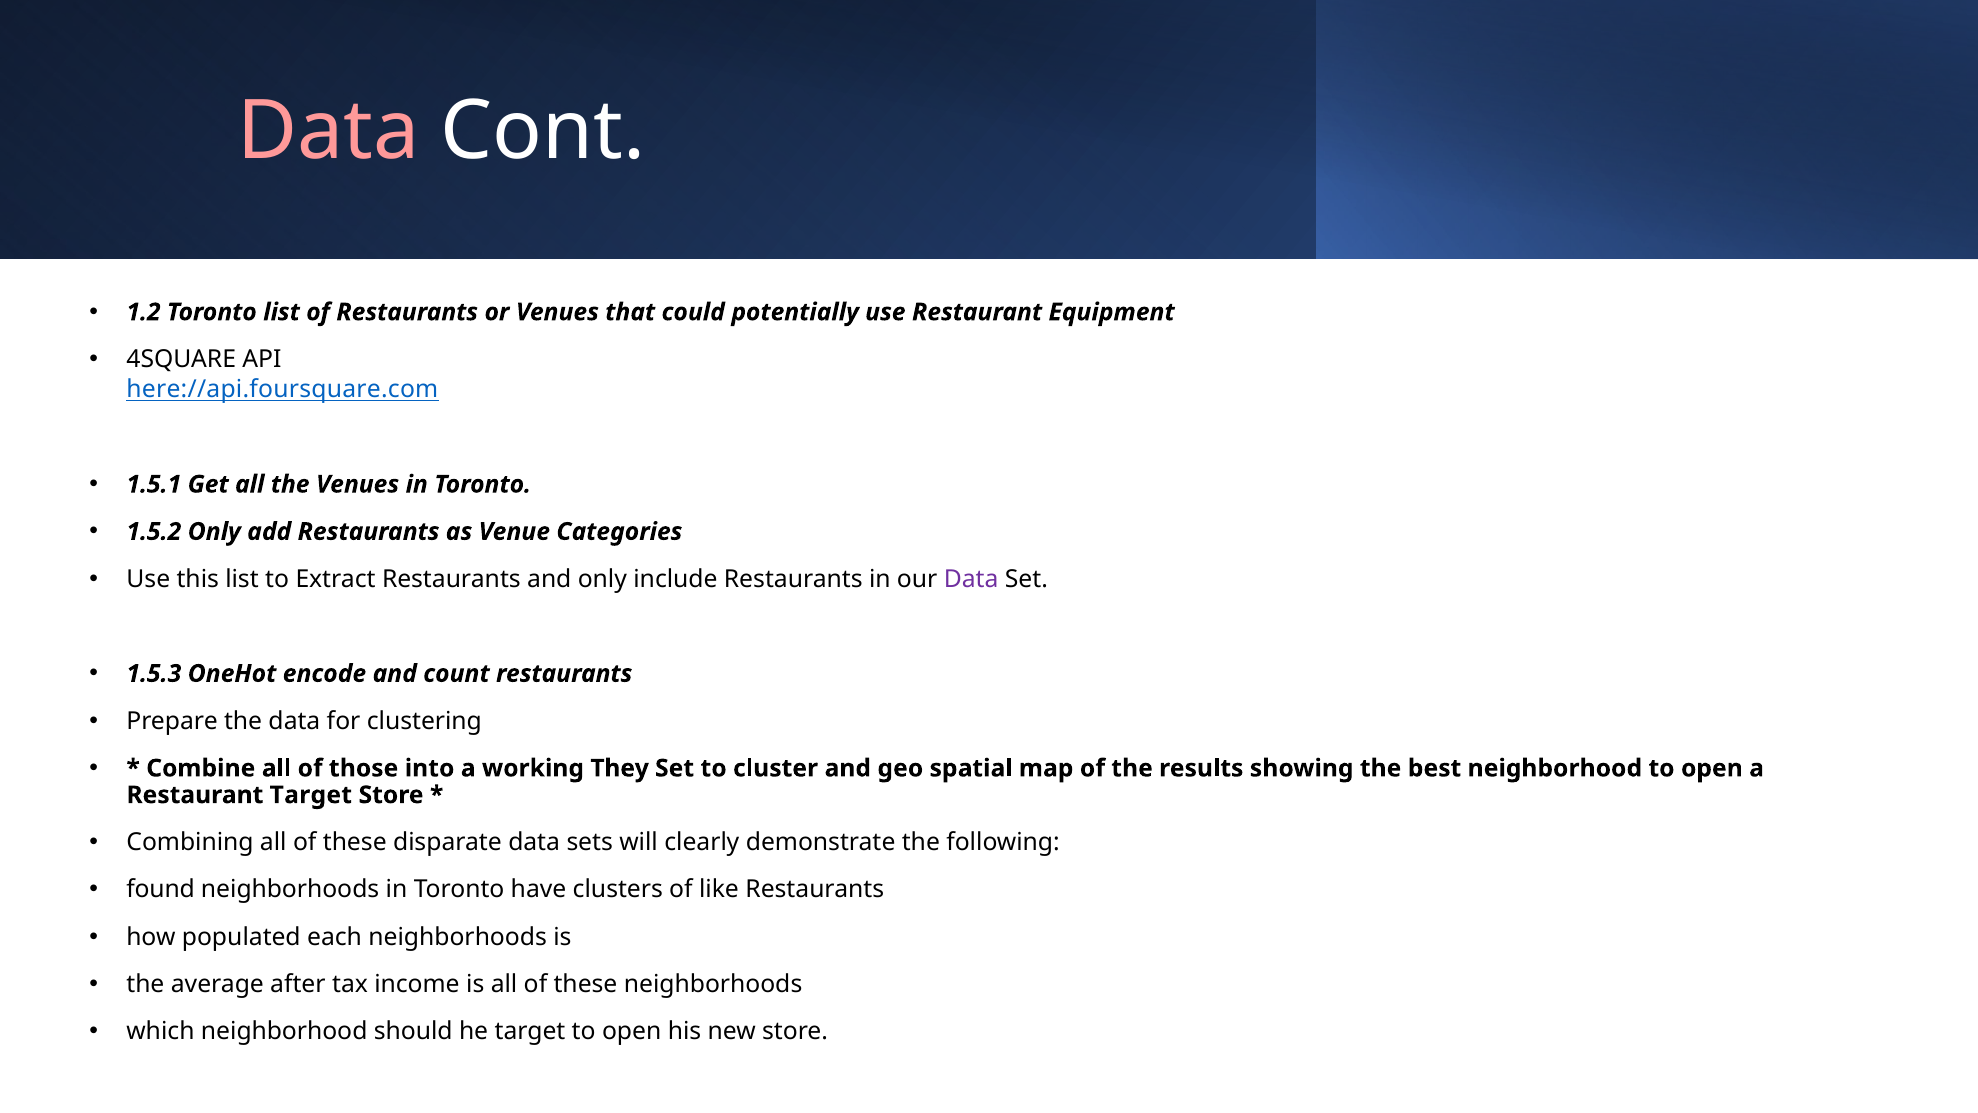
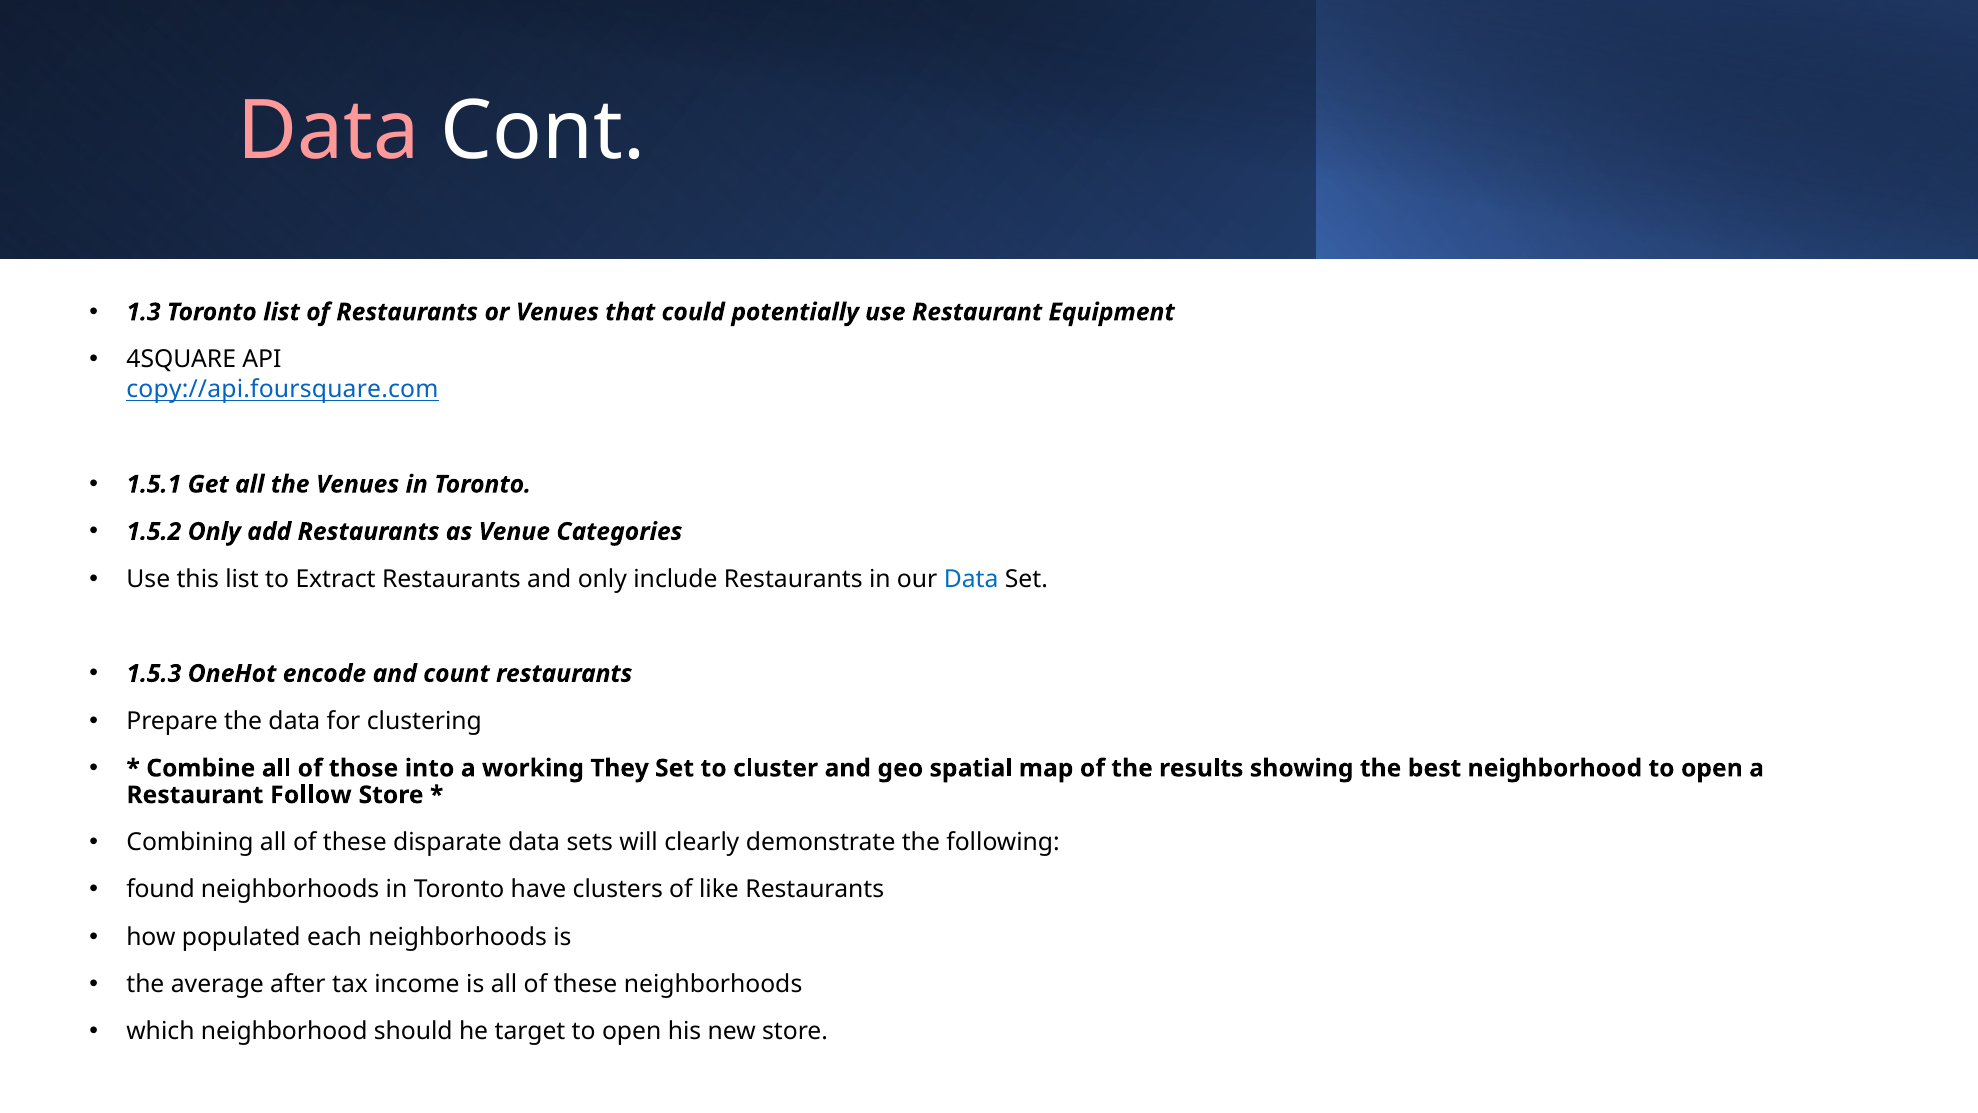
1.2: 1.2 -> 1.3 (144, 312)
here://api.foursquare.com: here://api.foursquare.com -> copy://api.foursquare.com (282, 389)
Data colour: purple -> blue (971, 579)
Restaurant Target: Target -> Follow (311, 795)
